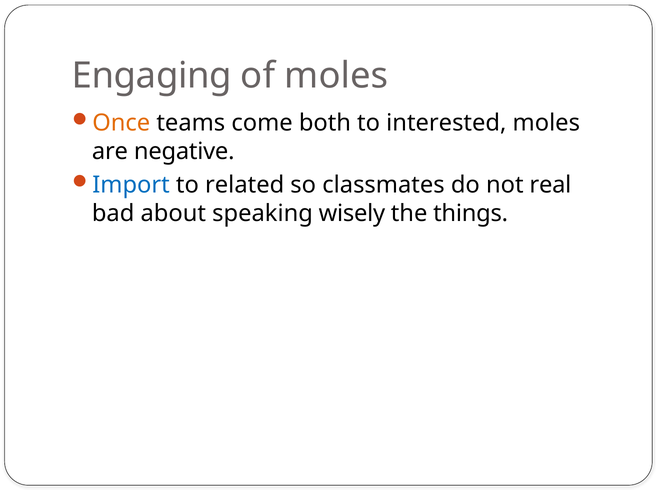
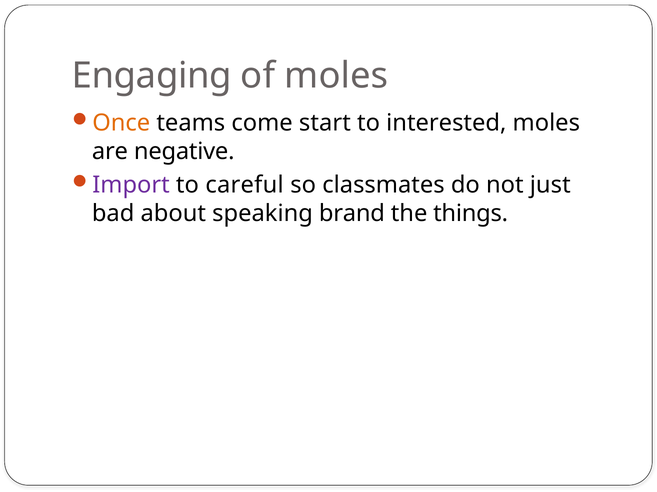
both: both -> start (325, 123)
Import colour: blue -> purple (131, 185)
related: related -> careful (245, 185)
real: real -> just (550, 185)
wisely: wisely -> brand (352, 214)
